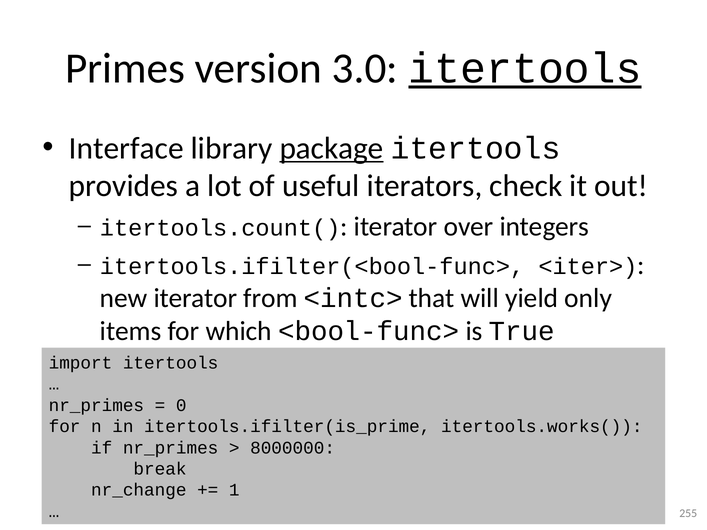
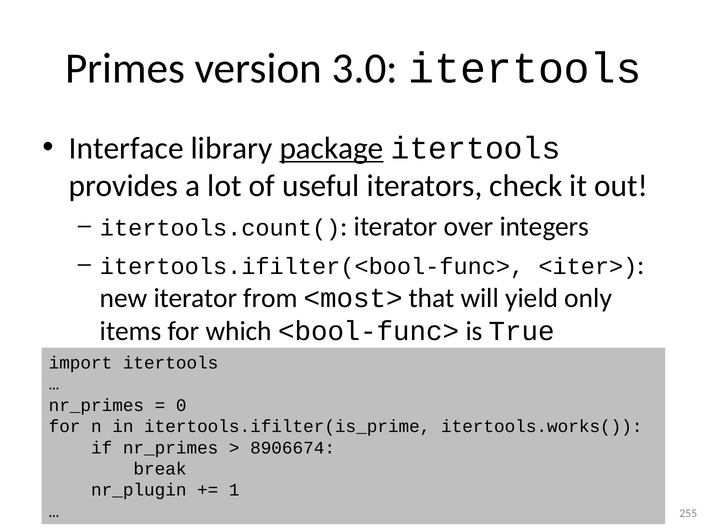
itertools underline: present -> none (525, 68)
<intc>: <intc> -> <most> (353, 298)
8000000: 8000000 -> 8906674 (293, 448)
nr_change: nr_change -> nr_plugin (139, 490)
